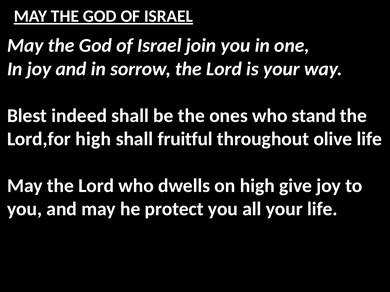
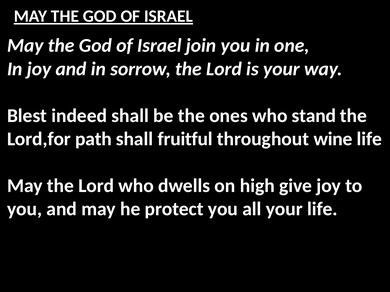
Lord,for high: high -> path (93, 139)
olive: olive -> wine (333, 139)
